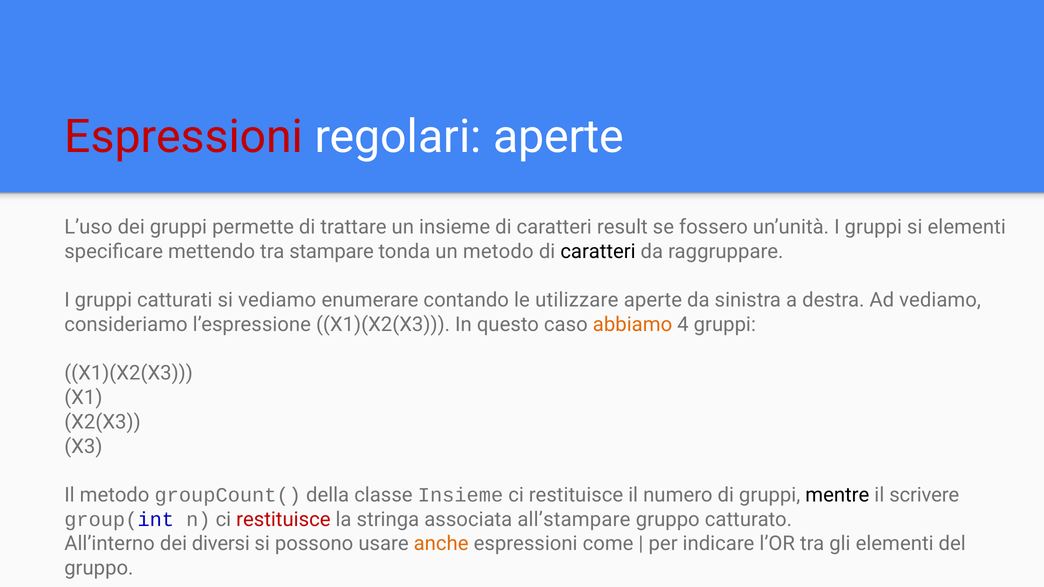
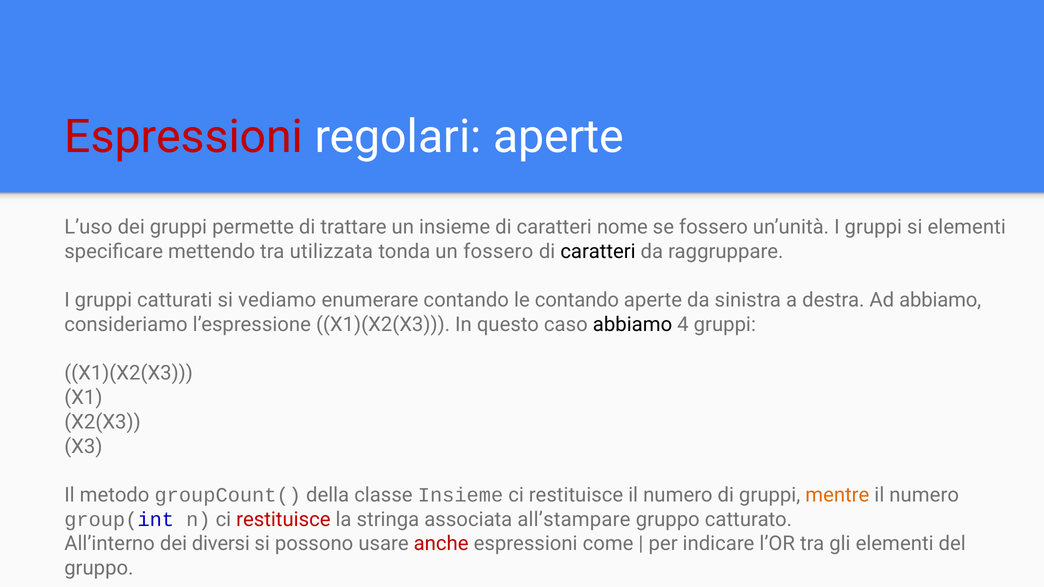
result: result -> nome (622, 227)
stampare: stampare -> utilizzata (331, 252)
un metodo: metodo -> fossero (498, 252)
le utilizzare: utilizzare -> contando (577, 300)
Ad vediamo: vediamo -> abbiamo (940, 300)
abbiamo colour: orange -> black (633, 325)
mentre colour: black -> orange (837, 495)
scrivere: scrivere -> numero (924, 495)
anche colour: orange -> red (441, 544)
